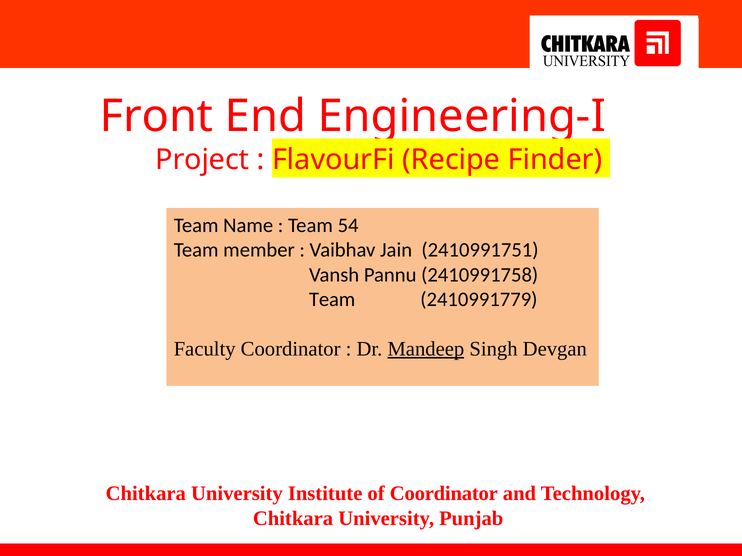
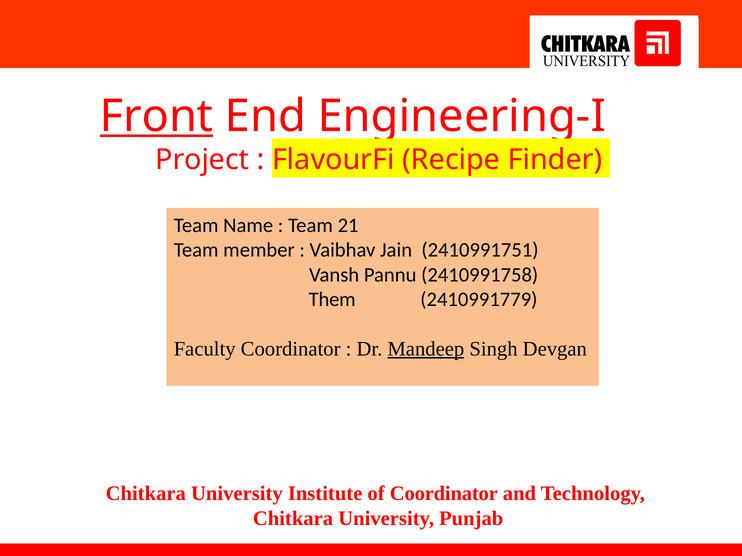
Front underline: none -> present (157, 116)
54: 54 -> 21 (348, 226)
Team: Team -> Them (332, 300)
